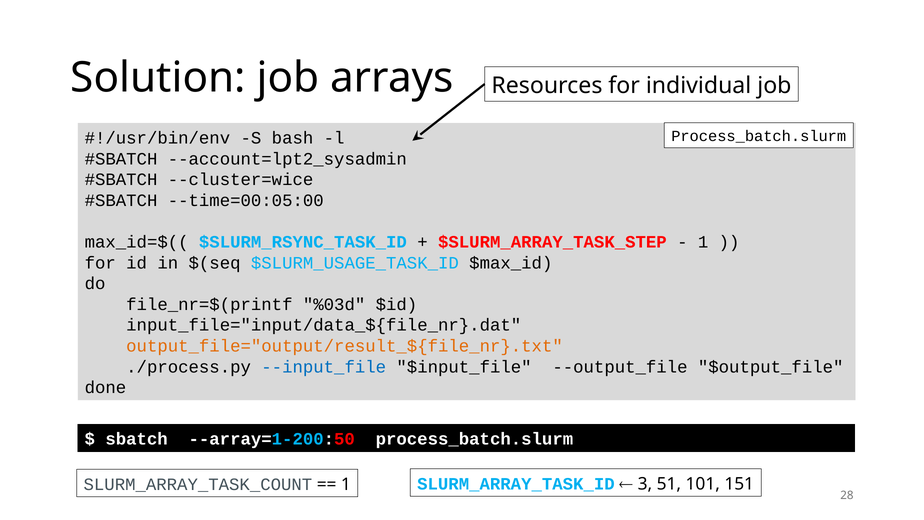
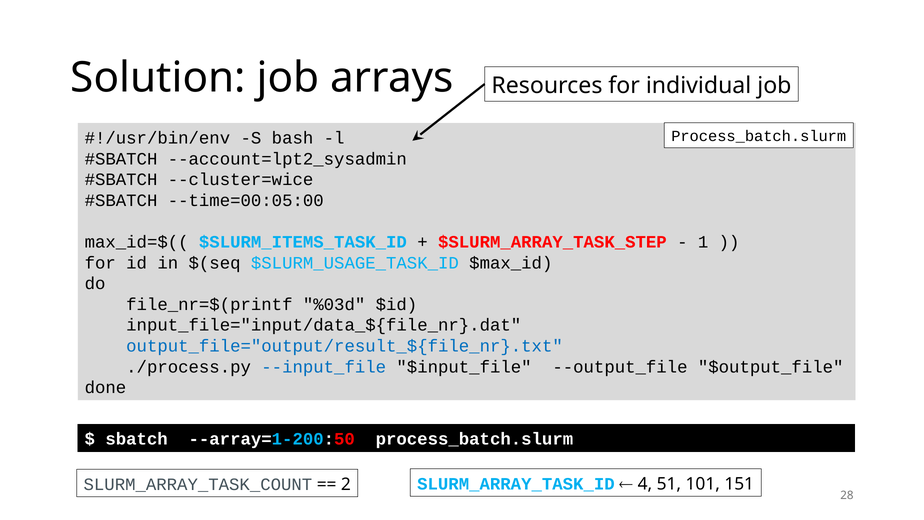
$SLURM_RSYNC_TASK_ID: $SLURM_RSYNC_TASK_ID -> $SLURM_ITEMS_TASK_ID (303, 242)
output_file="output/result_${file_nr}.txt colour: orange -> blue (345, 346)
3: 3 -> 4 (645, 484)
1: 1 -> 2 (346, 484)
